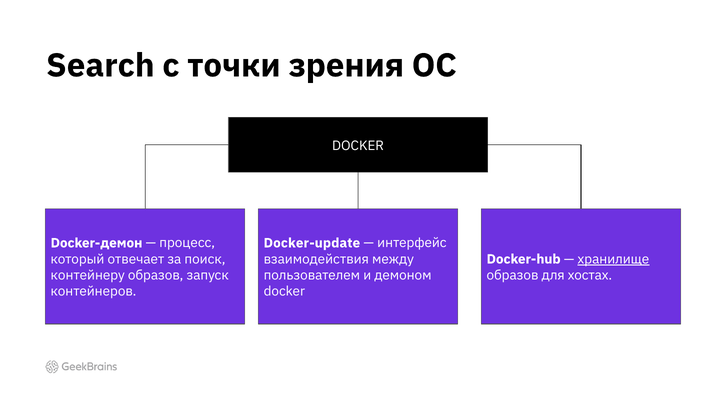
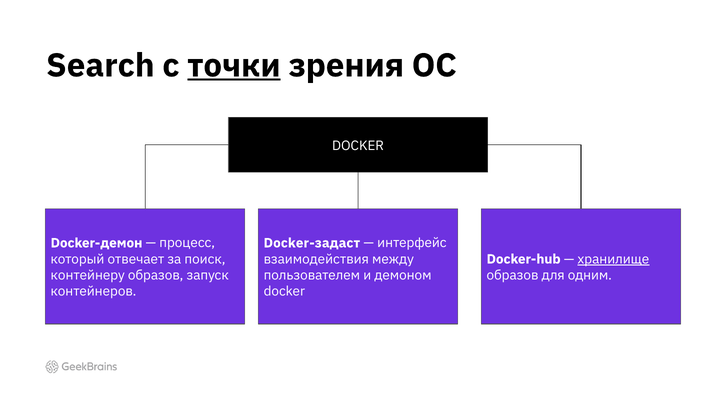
точки underline: none -> present (234, 66)
Docker-update: Docker-update -> Docker-задаст (312, 243)
хостах: хостах -> одним (590, 276)
